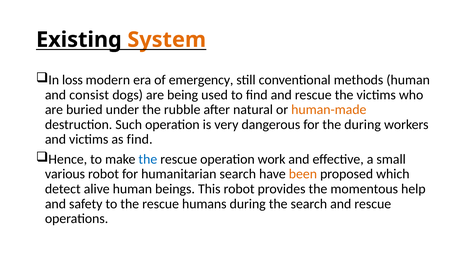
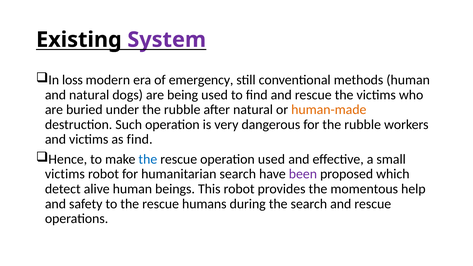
System colour: orange -> purple (167, 40)
and consist: consist -> natural (89, 95)
for the during: during -> rubble (363, 125)
operation work: work -> used (271, 159)
various: various -> victims (65, 174)
been colour: orange -> purple (303, 174)
